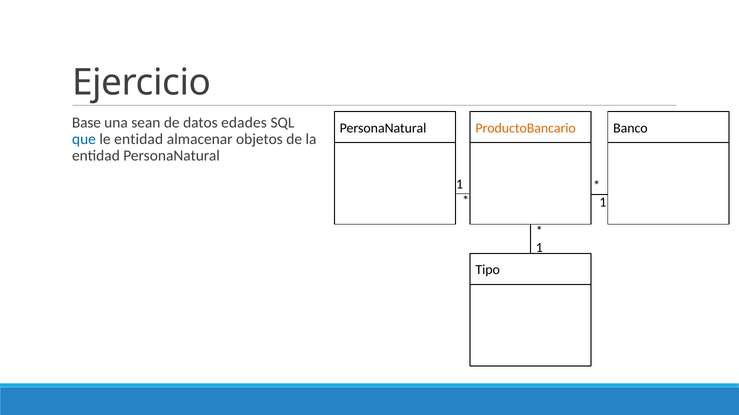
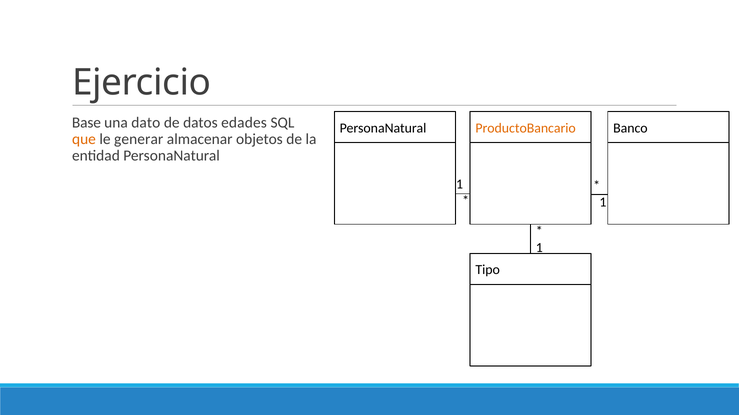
sean: sean -> dato (146, 123)
que colour: blue -> orange (84, 140)
le entidad: entidad -> generar (139, 140)
